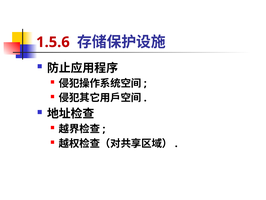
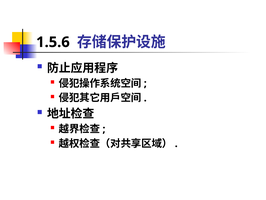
1.5.6 colour: red -> black (53, 42)
